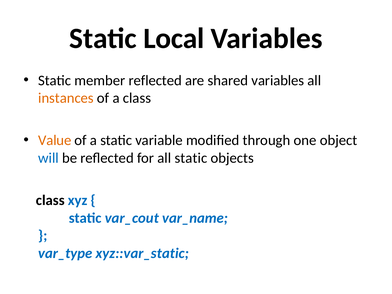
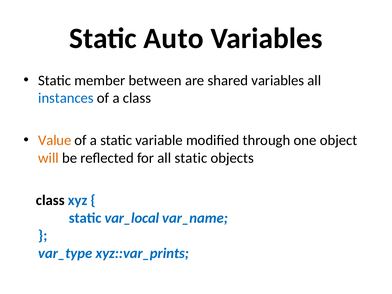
Local: Local -> Auto (174, 38)
member reflected: reflected -> between (155, 80)
instances colour: orange -> blue (66, 98)
will colour: blue -> orange (49, 158)
var_cout: var_cout -> var_local (132, 218)
xyz::var_static: xyz::var_static -> xyz::var_prints (142, 253)
